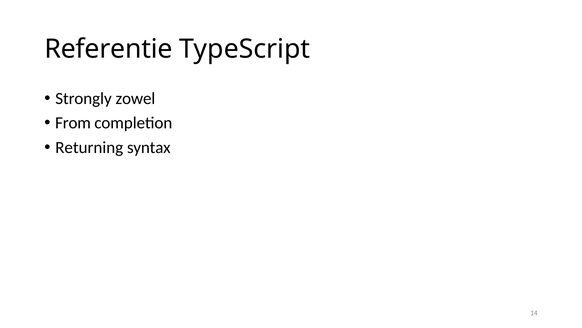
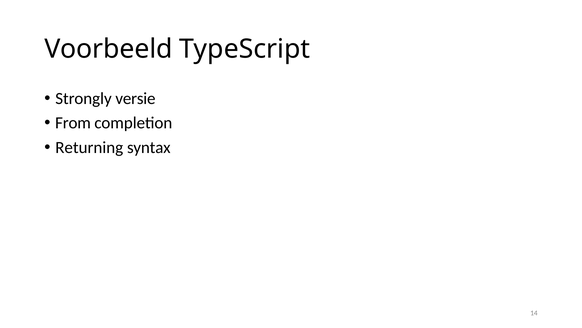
Referentie: Referentie -> Voorbeeld (108, 49)
zowel: zowel -> versie (135, 98)
